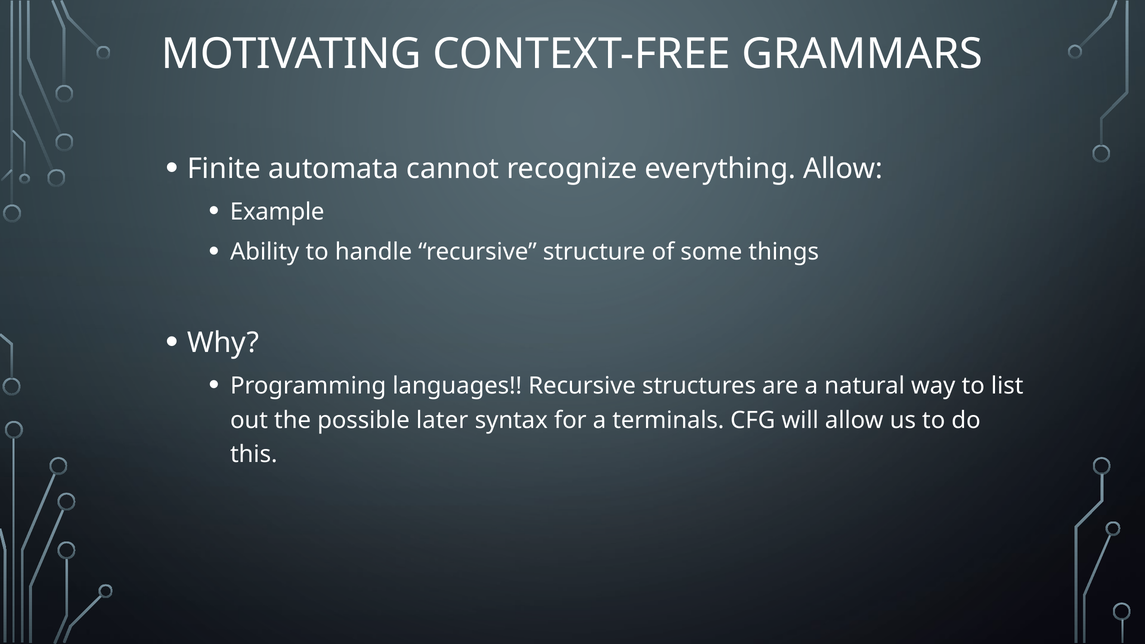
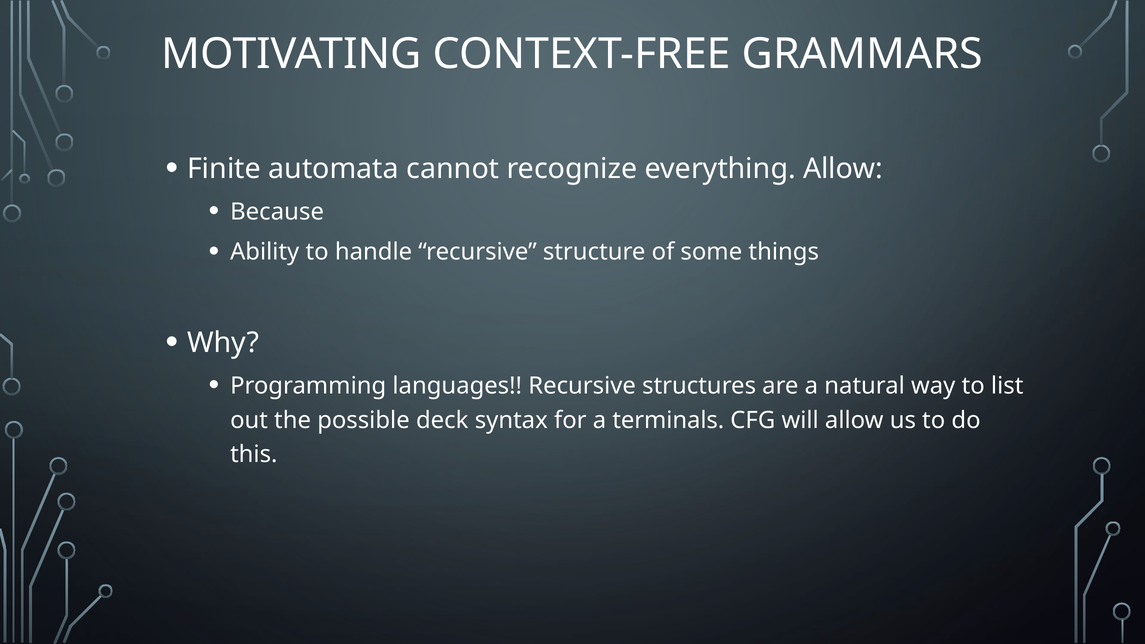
Example: Example -> Because (277, 212)
later: later -> deck (442, 420)
